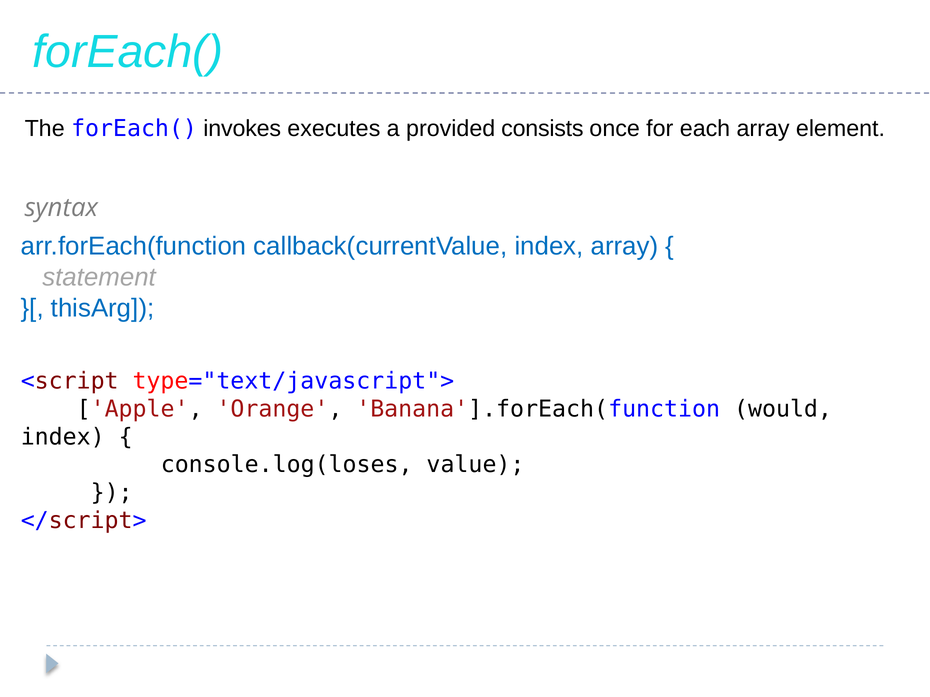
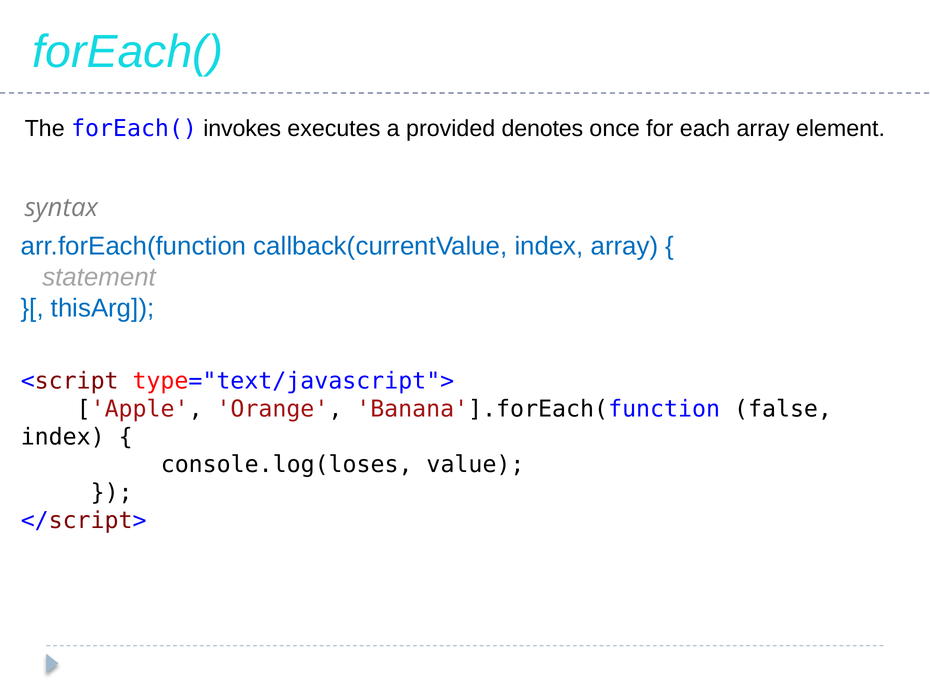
consists: consists -> denotes (542, 129)
would: would -> false (783, 409)
